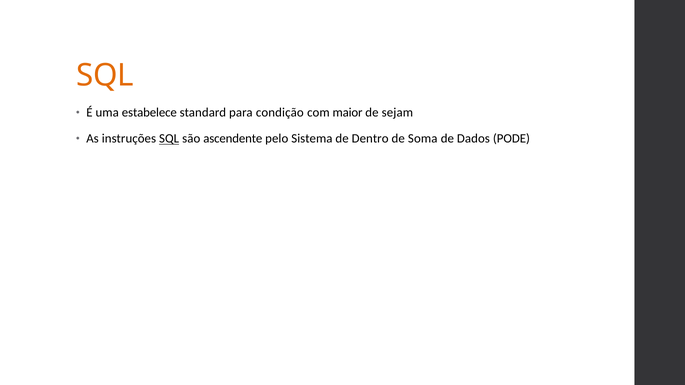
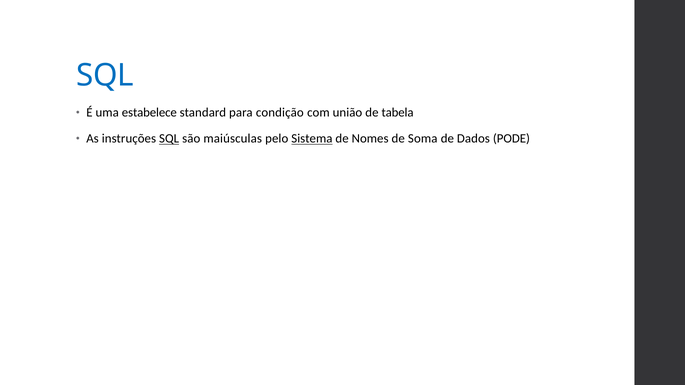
SQL colour: orange -> blue (105, 75)
maior: maior -> união (347, 113)
sejam: sejam -> tabela (398, 113)
ascendente: ascendente -> maiúsculas (233, 139)
Sistema underline: none -> present (312, 139)
Dentro: Dentro -> Nomes (370, 139)
